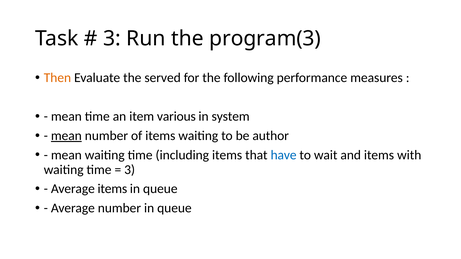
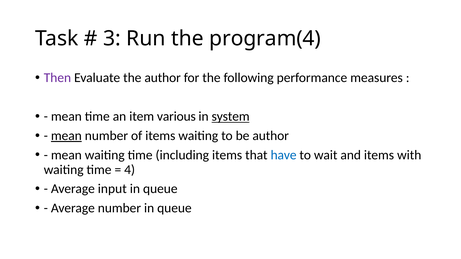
program(3: program(3 -> program(4 (265, 39)
Then colour: orange -> purple (57, 78)
the served: served -> author (163, 78)
system underline: none -> present (231, 117)
3: 3 -> 4 (130, 170)
Average items: items -> input (112, 189)
